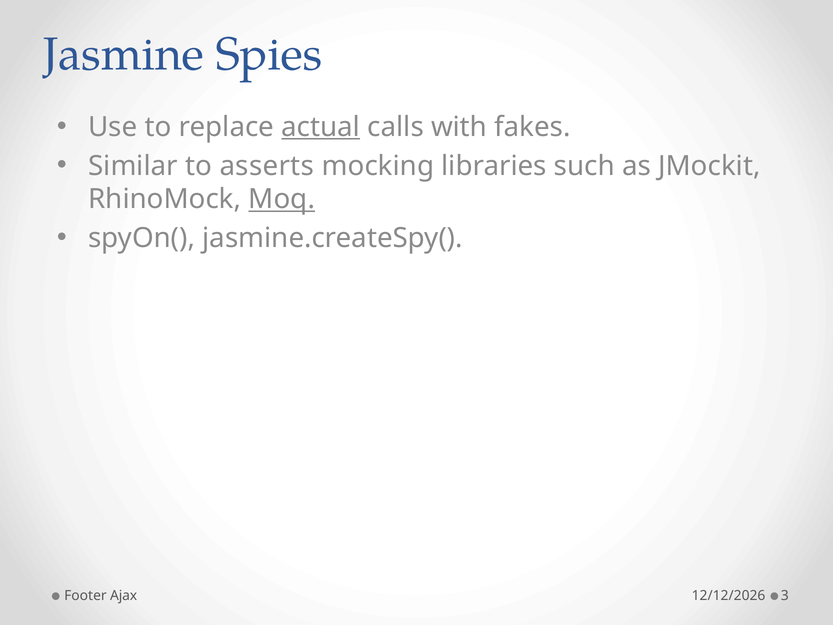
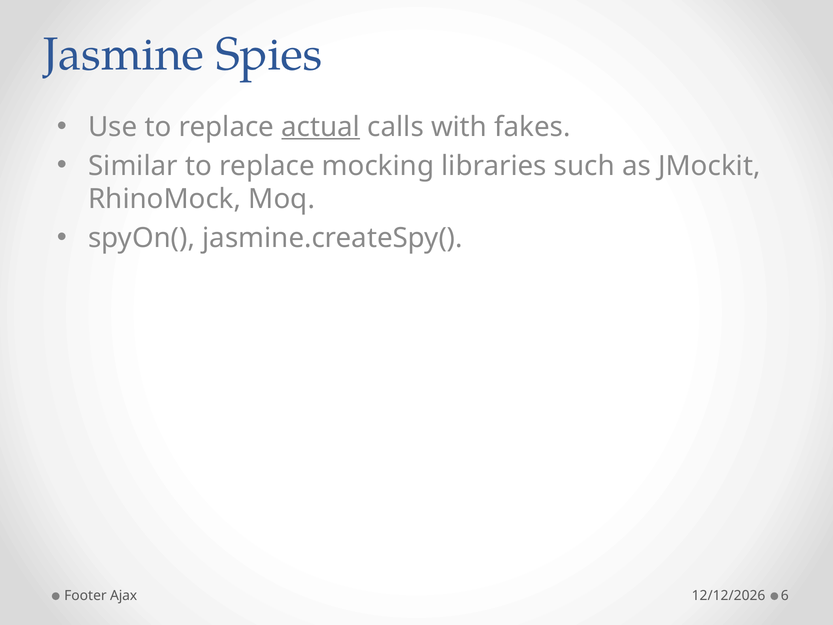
Similar to asserts: asserts -> replace (267, 166)
Moq underline: present -> none (282, 199)
3: 3 -> 6 (785, 596)
